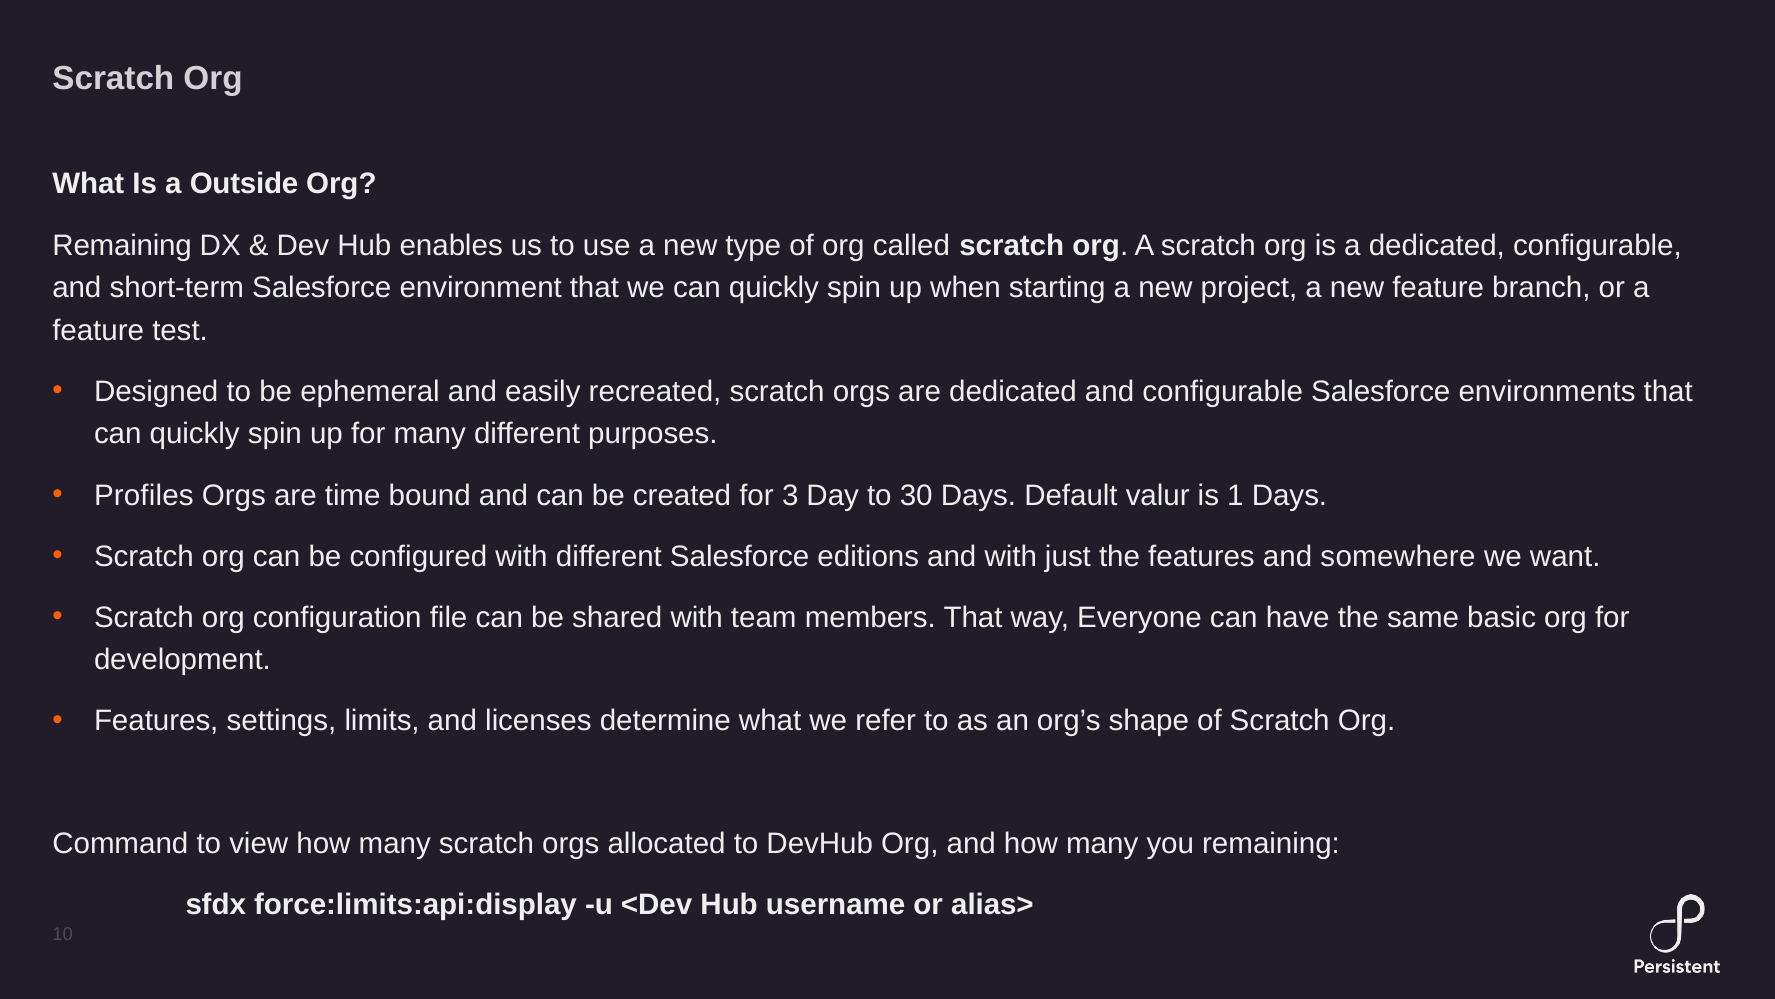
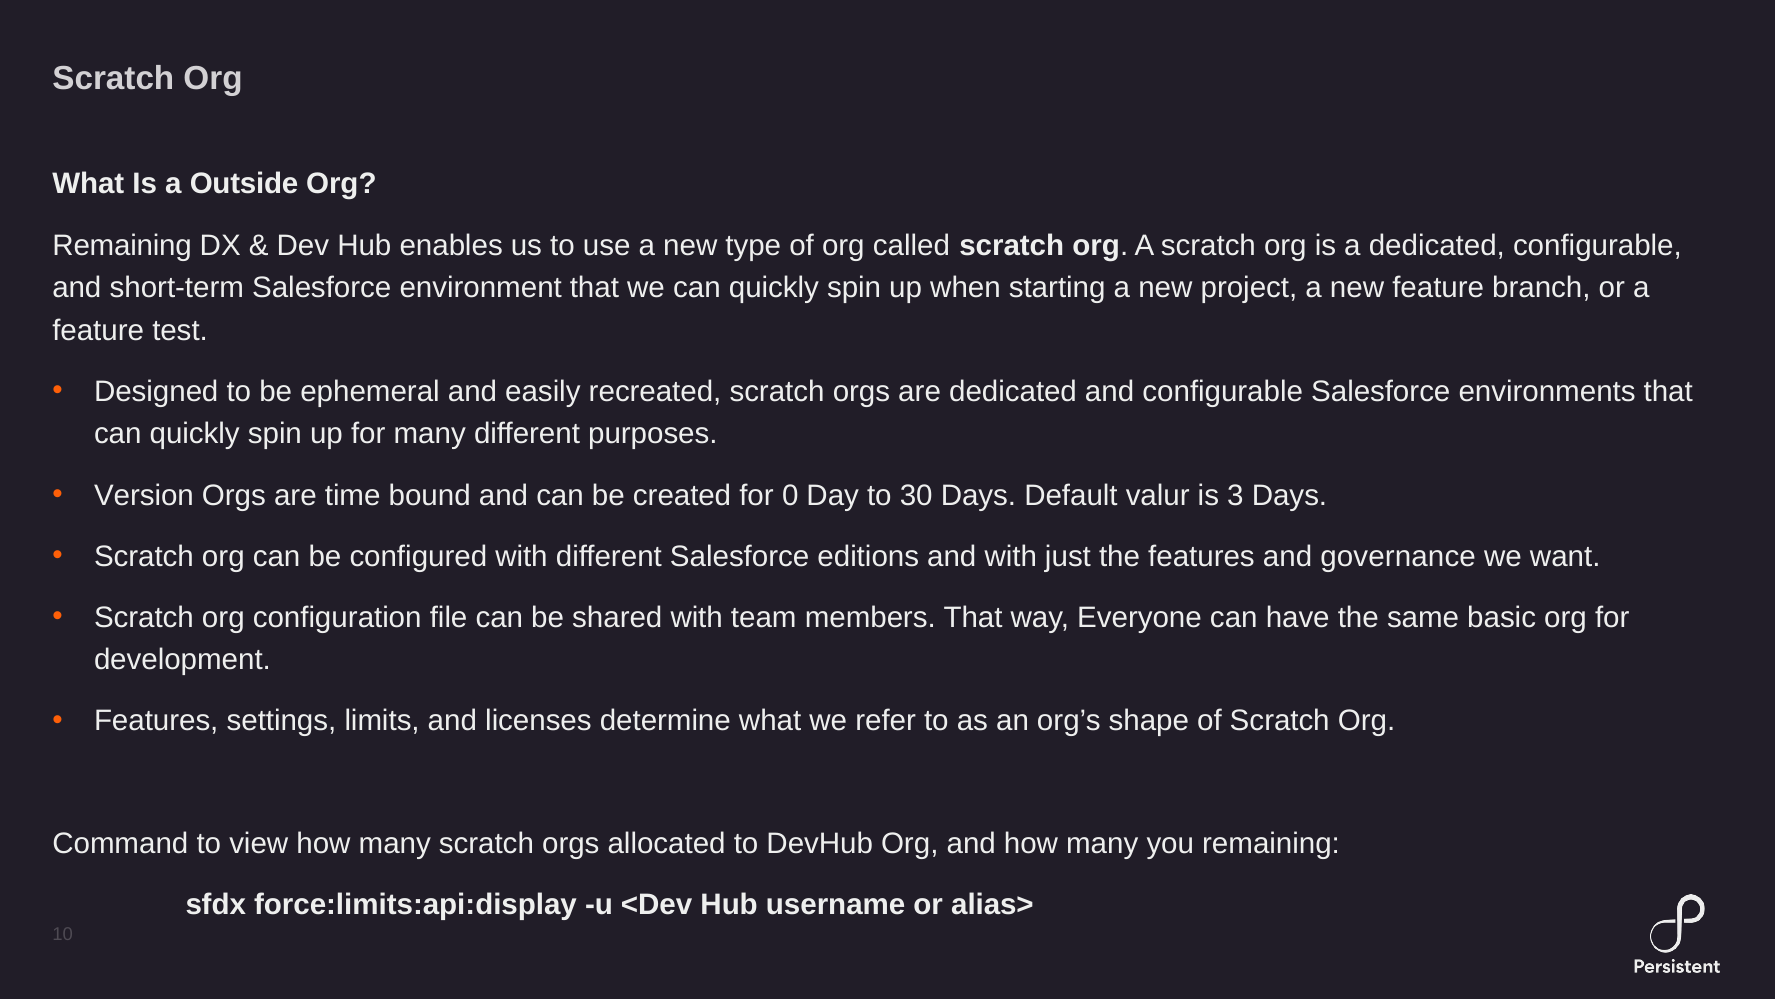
Profiles: Profiles -> Version (144, 495)
3: 3 -> 0 (790, 495)
1: 1 -> 3 (1235, 495)
somewhere: somewhere -> governance (1398, 556)
